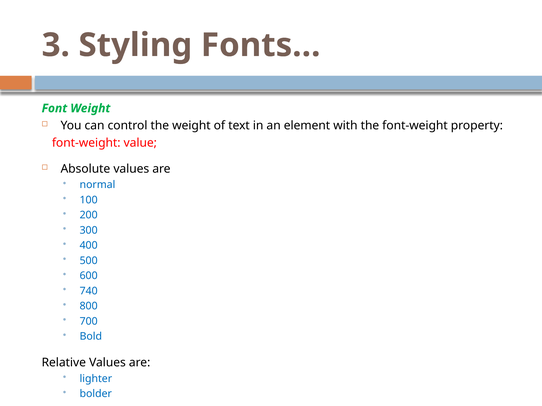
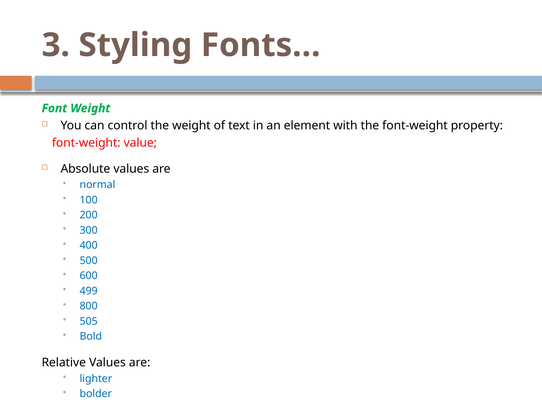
740: 740 -> 499 (89, 291)
700: 700 -> 505 (89, 322)
